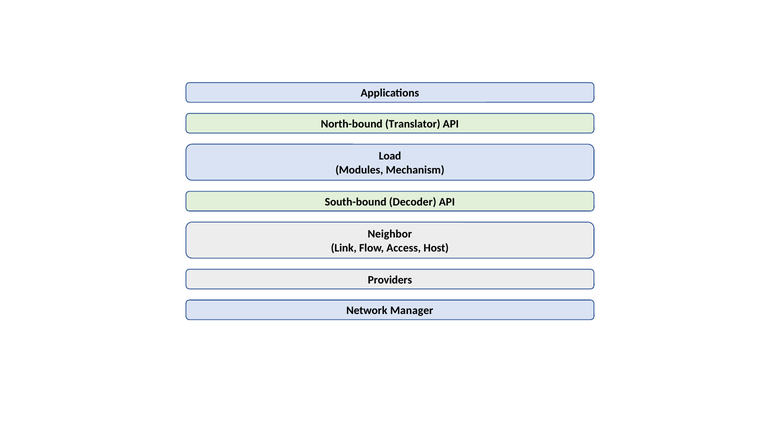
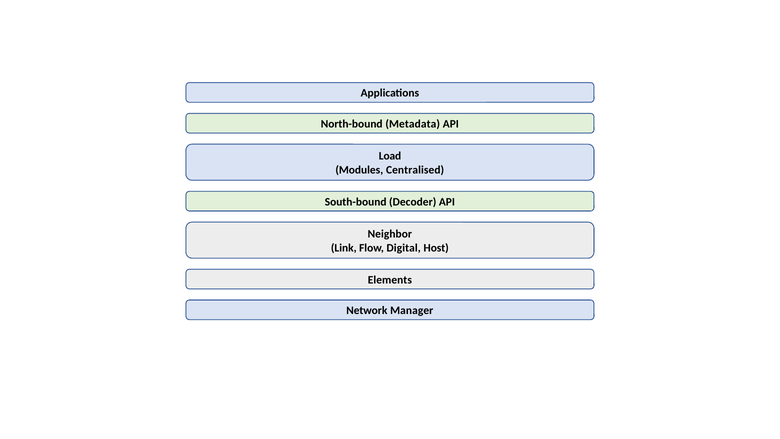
Translator: Translator -> Metadata (413, 124)
Mechanism: Mechanism -> Centralised (415, 170)
Access: Access -> Digital (404, 248)
Providers: Providers -> Elements (390, 280)
